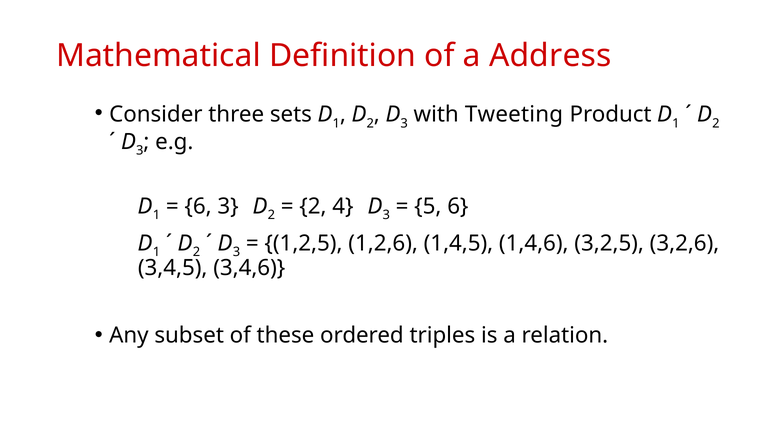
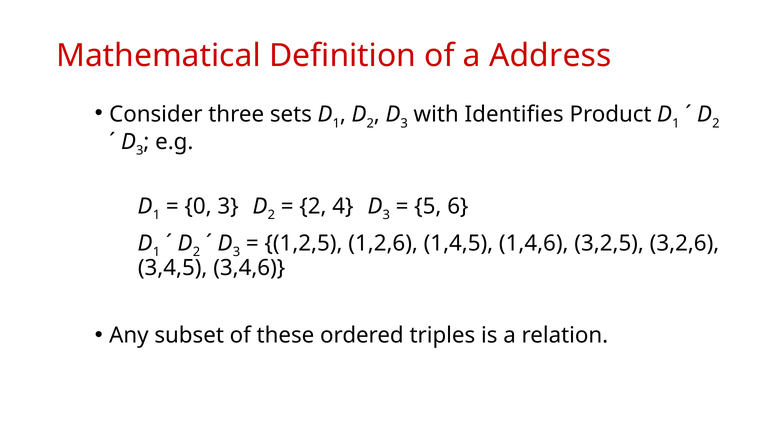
Tweeting: Tweeting -> Identifies (514, 115)
6: 6 -> 0 (198, 206)
